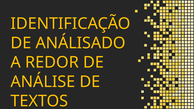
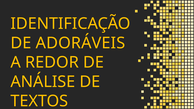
ANÁLISADO: ANÁLISADO -> ADORÁVEIS (80, 43)
